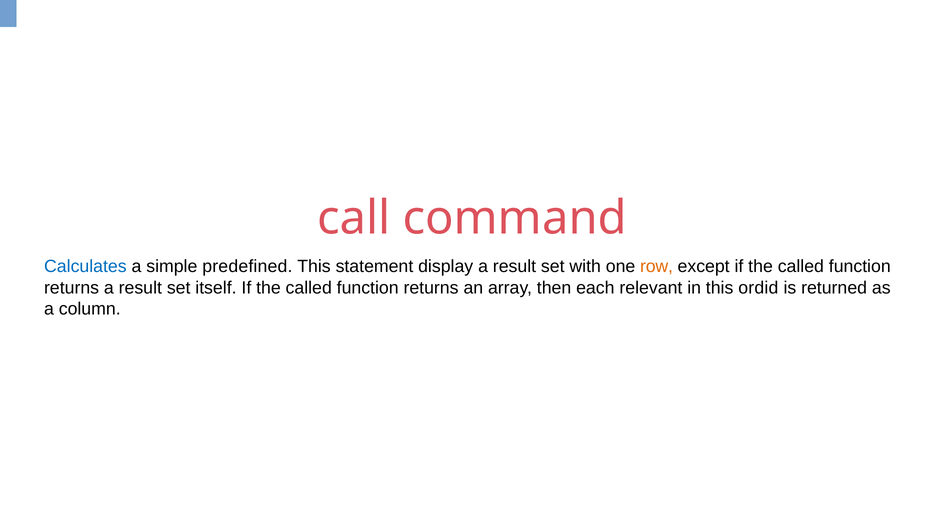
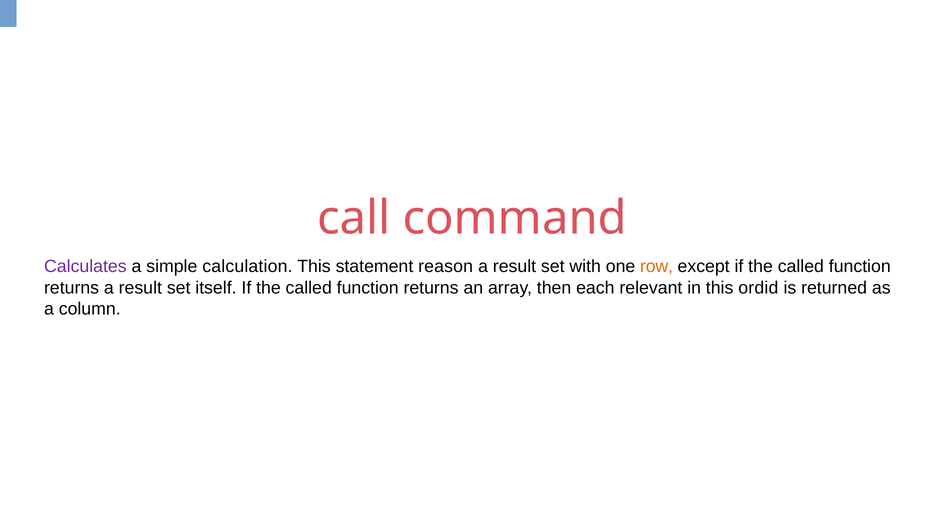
Calculates colour: blue -> purple (85, 267)
predefined: predefined -> calculation (247, 267)
display: display -> reason (446, 267)
